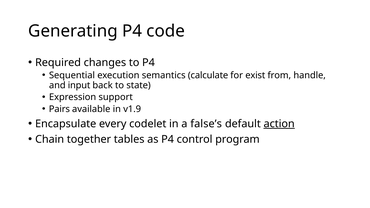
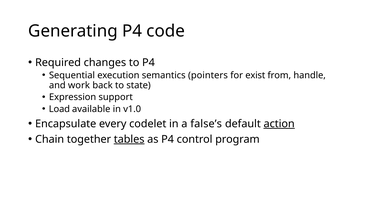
calculate: calculate -> pointers (208, 75)
input: input -> work (79, 85)
Pairs: Pairs -> Load (59, 109)
v1.9: v1.9 -> v1.0 (132, 109)
tables underline: none -> present (129, 139)
